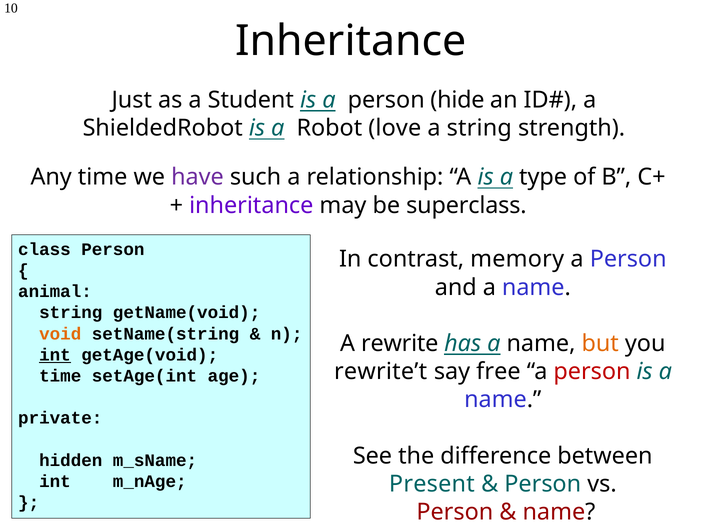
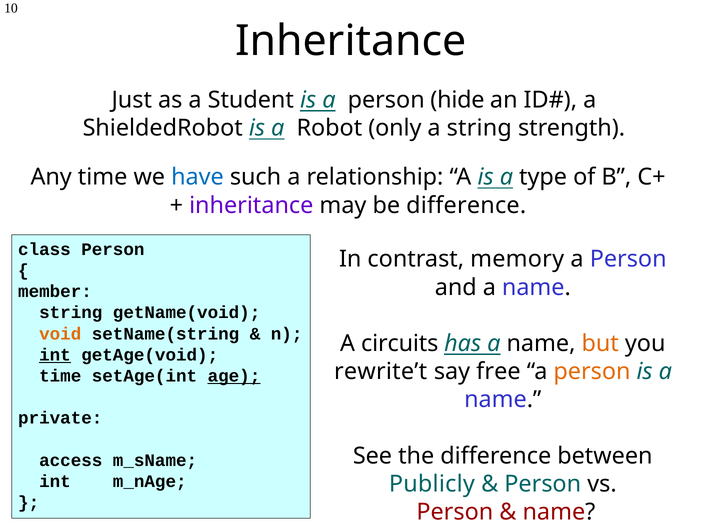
love: love -> only (395, 128)
have colour: purple -> blue (197, 177)
be superclass: superclass -> difference (466, 205)
animal: animal -> member (55, 291)
rewrite: rewrite -> circuits (400, 343)
person colour: red -> orange (592, 371)
age underline: none -> present (234, 376)
hidden: hidden -> access (71, 460)
Present: Present -> Publicly (432, 484)
